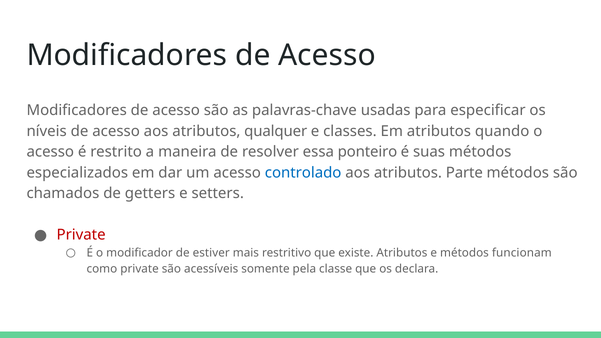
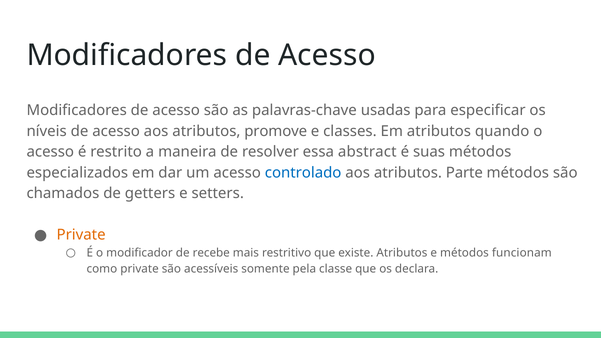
qualquer: qualquer -> promove (276, 131)
ponteiro: ponteiro -> abstract (367, 152)
Private colour: red -> orange (81, 235)
estiver: estiver -> recebe (211, 253)
